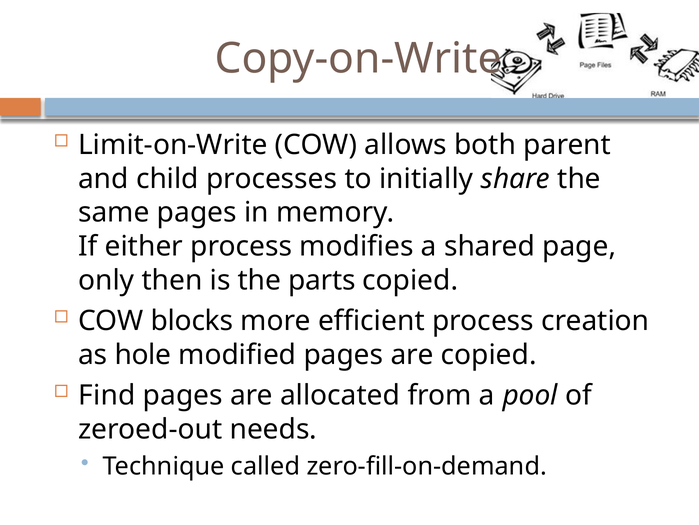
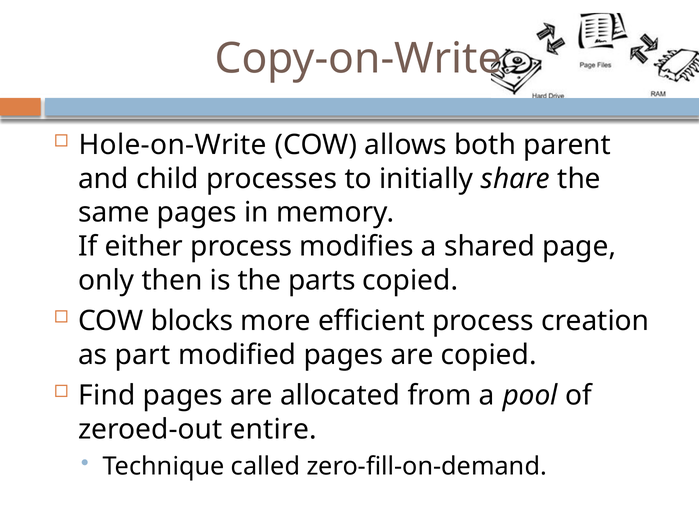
Limit-on-Write: Limit-on-Write -> Hole-on-Write (173, 145)
hole: hole -> part (143, 354)
needs: needs -> entire (273, 429)
